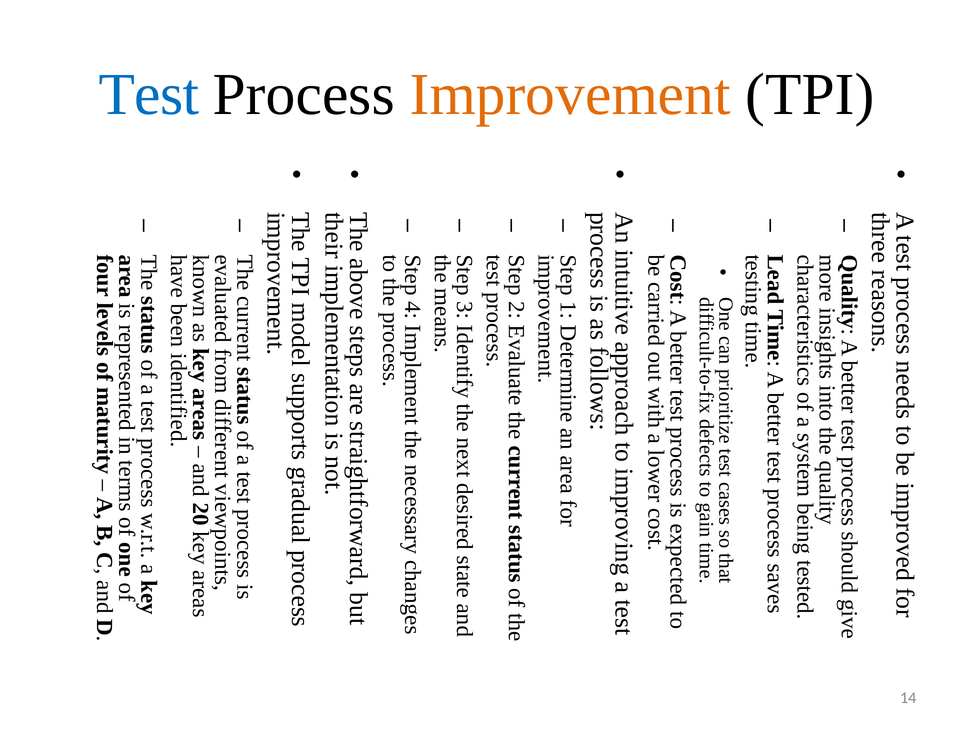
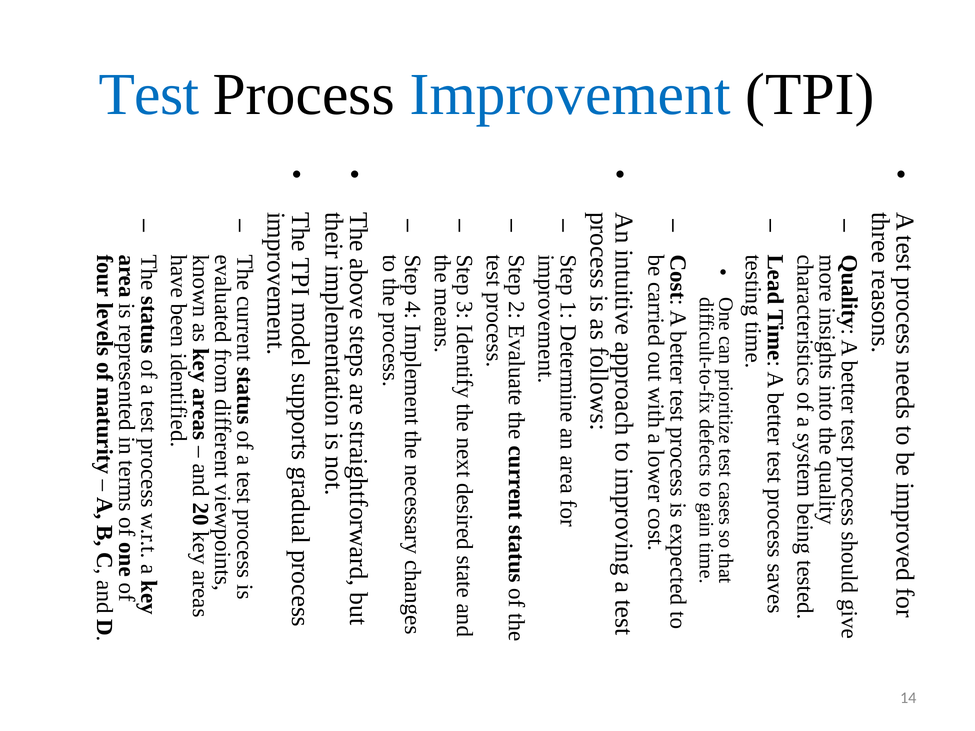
Improvement colour: orange -> blue (570, 94)
